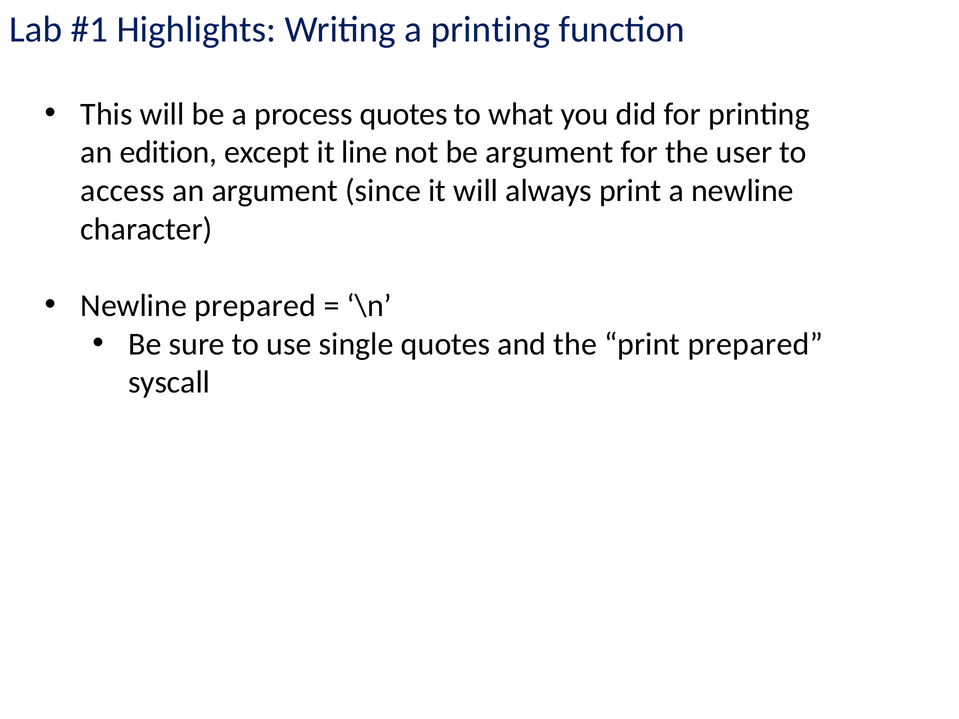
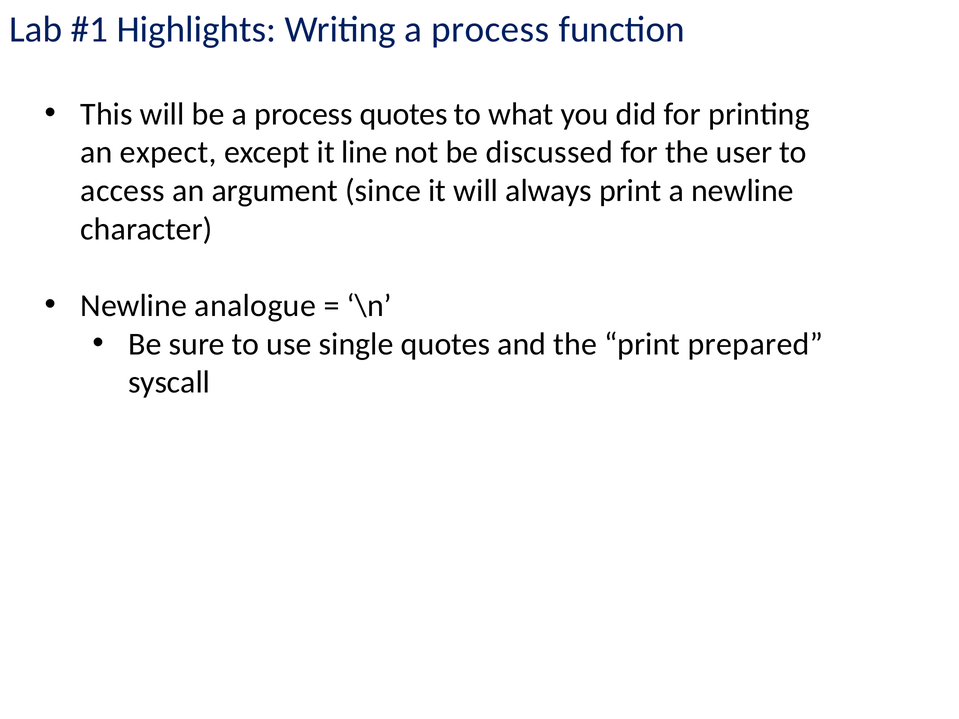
Writing a printing: printing -> process (490, 30)
edition: edition -> expect (168, 152)
be argument: argument -> discussed (549, 152)
Newline prepared: prepared -> analogue (255, 306)
